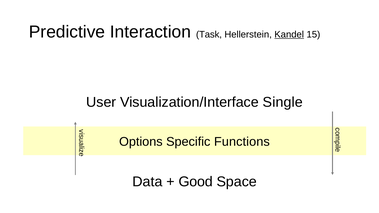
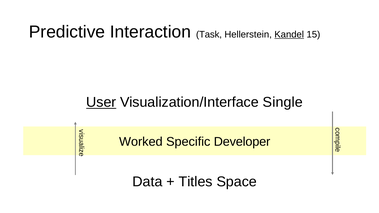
User underline: none -> present (101, 102)
Options: Options -> Worked (141, 142)
Functions: Functions -> Developer (242, 142)
Good: Good -> Titles (196, 182)
